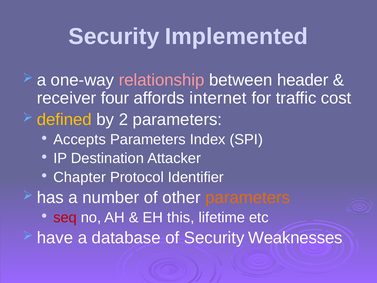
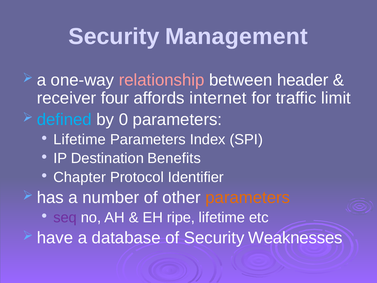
Implemented: Implemented -> Management (236, 37)
cost: cost -> limit (336, 98)
defined colour: yellow -> light blue (64, 120)
2: 2 -> 0 (123, 120)
Accepts: Accepts -> Lifetime (80, 139)
Attacker: Attacker -> Benefits (174, 158)
seq colour: red -> purple (65, 217)
this: this -> ripe (181, 217)
